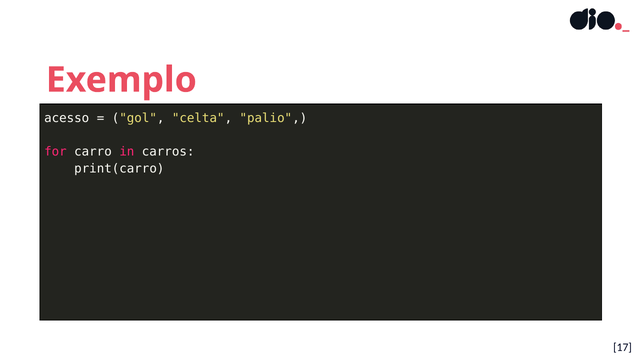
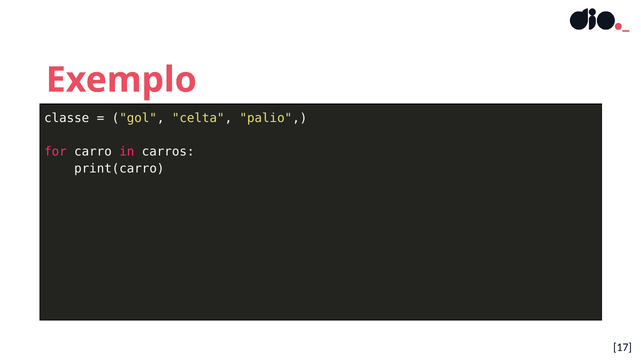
acesso: acesso -> classe (67, 118)
